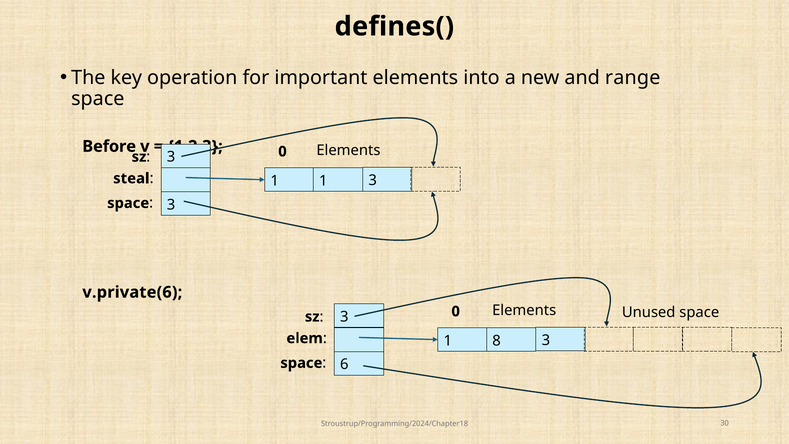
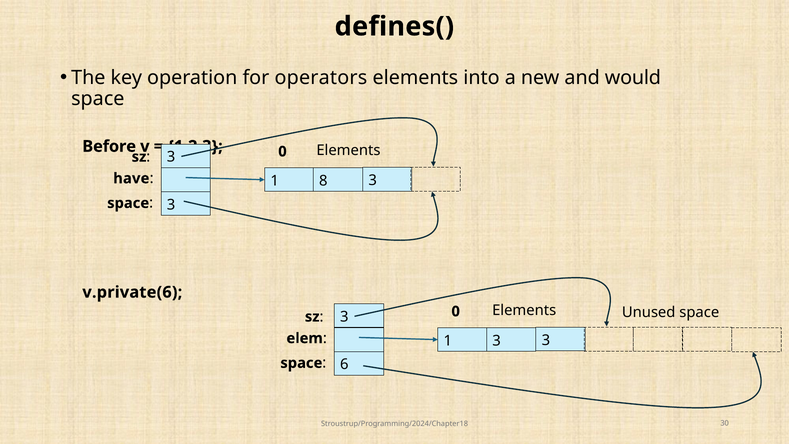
important: important -> operators (321, 78)
range: range -> would (633, 78)
steal: steal -> have (131, 178)
1 1: 1 -> 8 (323, 181)
1 8: 8 -> 3 (497, 340)
